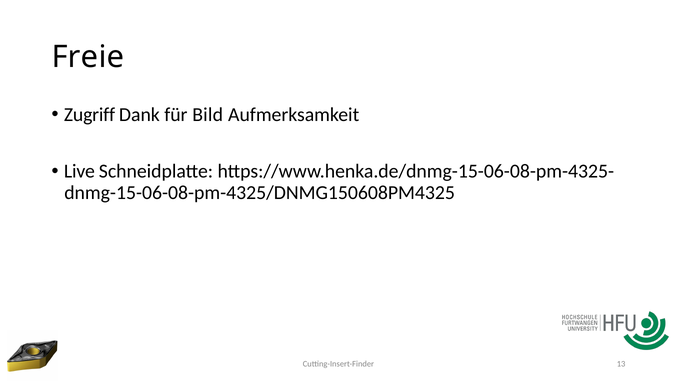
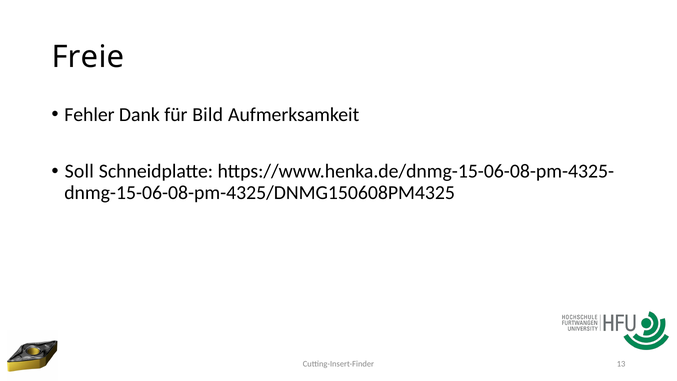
Zugriff: Zugriff -> Fehler (89, 114)
Live: Live -> Soll (79, 171)
